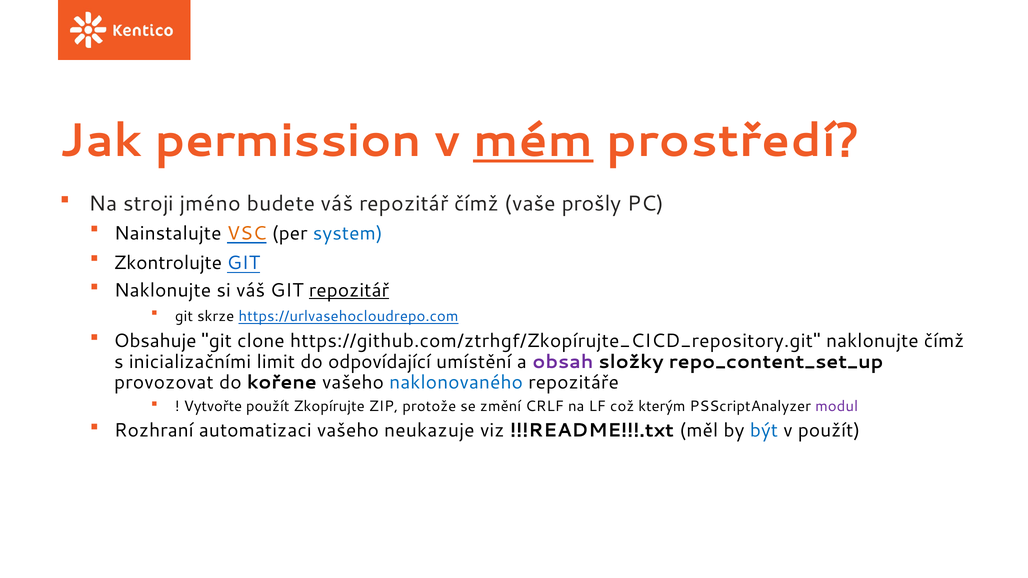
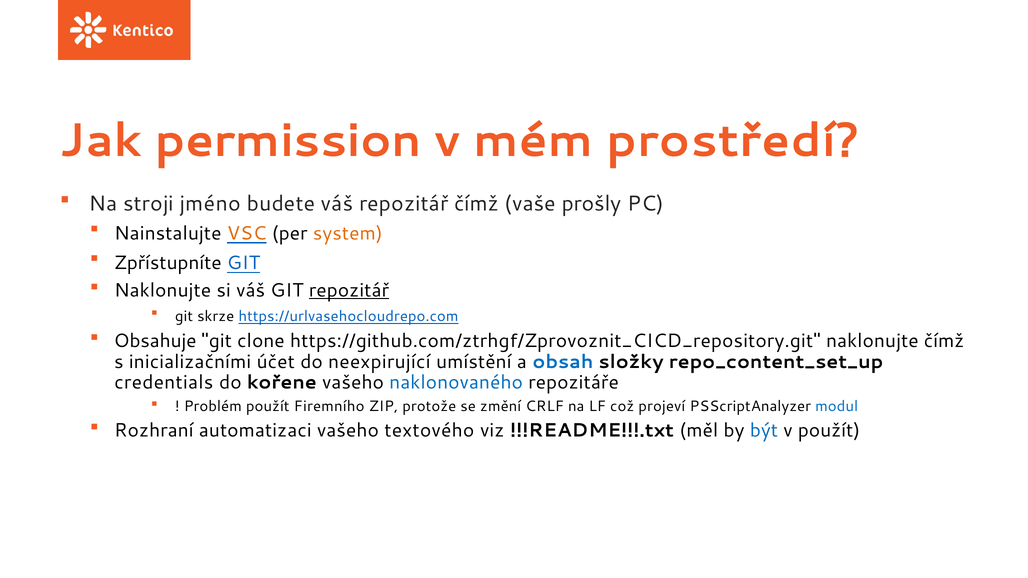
mém underline: present -> none (533, 141)
system colour: blue -> orange (348, 233)
Zkontrolujte: Zkontrolujte -> Zpřístupníte (168, 263)
https://github.com/ztrhgf/Zkopírujte_CICD_repository.git: https://github.com/ztrhgf/Zkopírujte_CICD_repository.git -> https://github.com/ztrhgf/Zprovoznit_CICD_repository.git (555, 341)
limit: limit -> účet (276, 362)
odpovídající: odpovídající -> neexpirující (379, 362)
obsah colour: purple -> blue (563, 362)
provozovat: provozovat -> credentials (164, 383)
Vytvořte: Vytvořte -> Problém (213, 407)
Zkopírujte: Zkopírujte -> Firemního (329, 407)
kterým: kterým -> projeví (662, 407)
modul colour: purple -> blue (837, 407)
neukazuje: neukazuje -> textového (429, 430)
